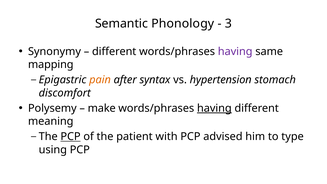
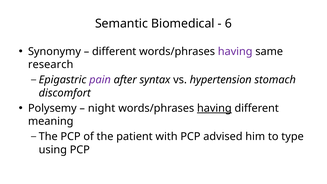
Phonology: Phonology -> Biomedical (183, 24)
3: 3 -> 6 (228, 24)
mapping: mapping -> research (51, 65)
pain colour: orange -> purple (100, 80)
make: make -> night (102, 108)
PCP underline: present -> none (71, 137)
